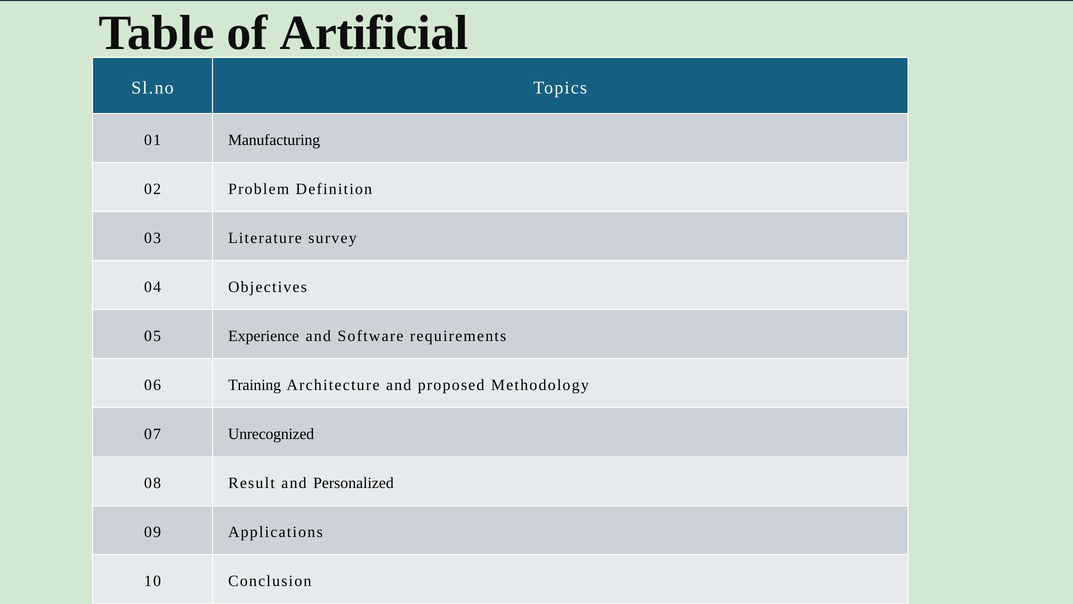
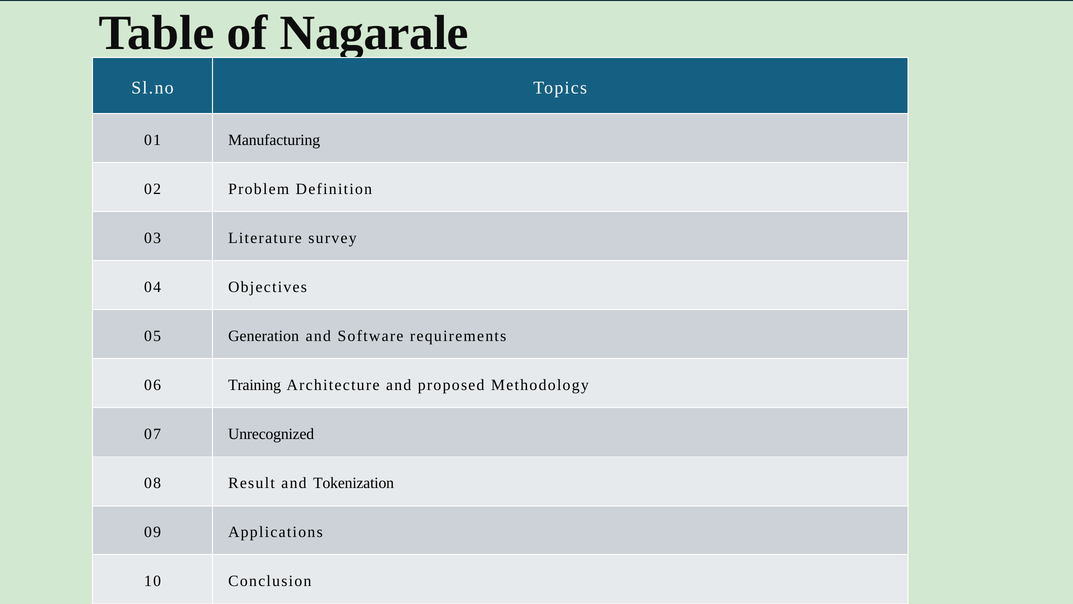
Artificial: Artificial -> Nagarale (374, 33)
Experience: Experience -> Generation (264, 336)
Personalized: Personalized -> Tokenization (354, 483)
